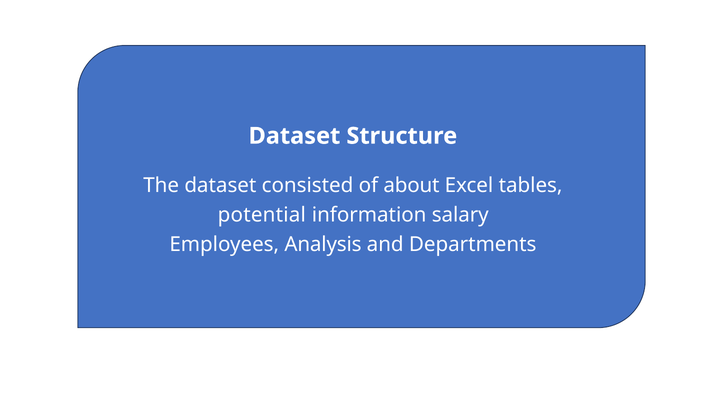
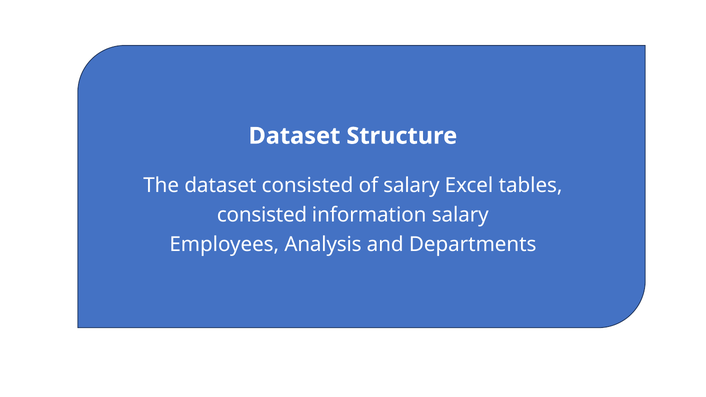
of about: about -> salary (412, 186)
potential: potential -> consisted (262, 215)
